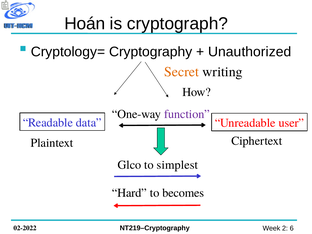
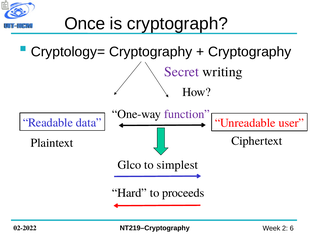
Hoán: Hoán -> Once (85, 24)
Unauthorized: Unauthorized -> Cryptography (250, 52)
Secret colour: orange -> purple (182, 72)
becomes: becomes -> proceeds (183, 193)
